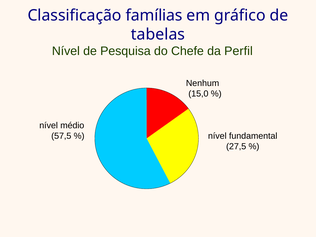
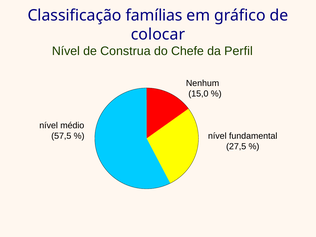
tabelas: tabelas -> colocar (158, 34)
Pesquisa: Pesquisa -> Construa (125, 51)
